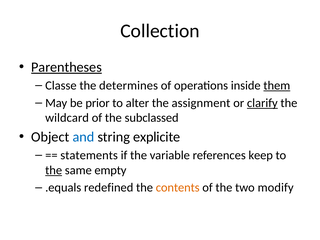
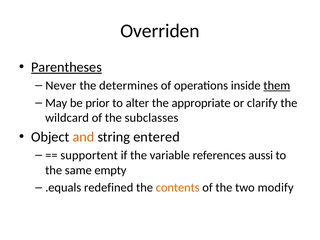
Collection: Collection -> Overriden (160, 31)
Classe: Classe -> Never (61, 86)
assignment: assignment -> appropriate (201, 103)
clarify underline: present -> none (262, 103)
subclassed: subclassed -> subclasses (152, 118)
and colour: blue -> orange (83, 137)
explicite: explicite -> entered (157, 137)
statements: statements -> supportent (89, 155)
keep: keep -> aussi (261, 155)
the underline: present -> none (54, 170)
